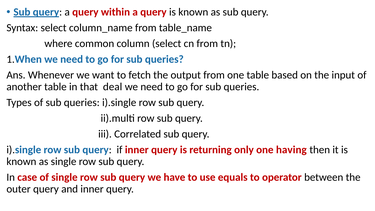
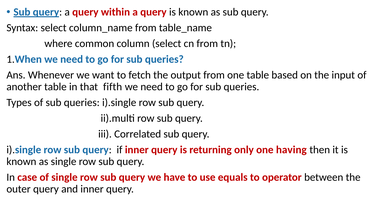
deal: deal -> fifth (113, 87)
